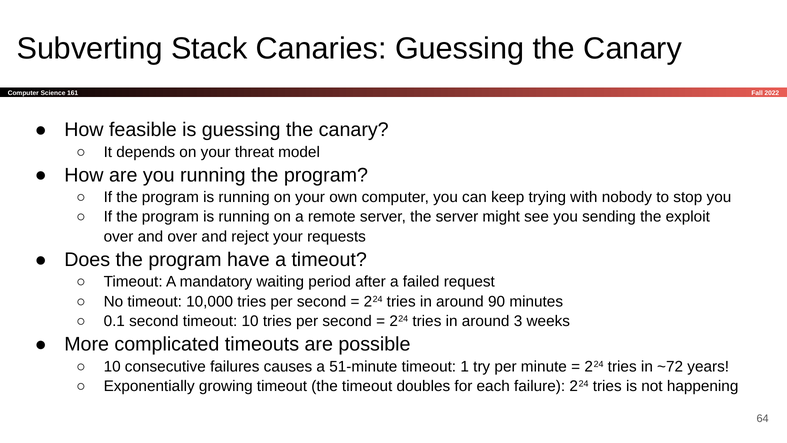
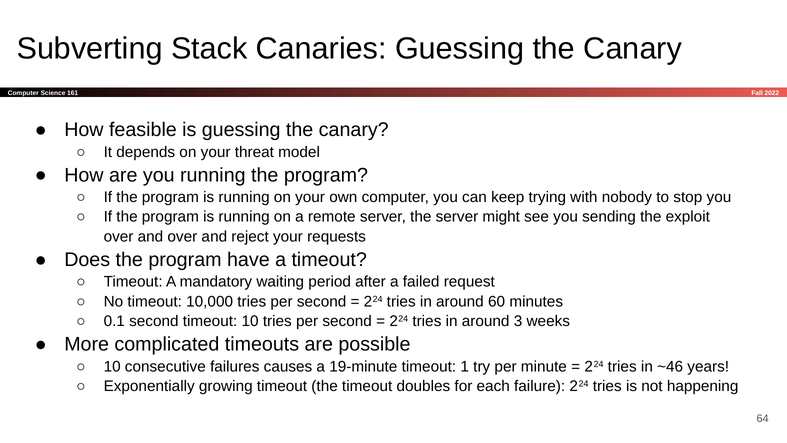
90: 90 -> 60 (497, 301)
51-minute: 51-minute -> 19-minute (363, 366)
~72: ~72 -> ~46 (670, 366)
